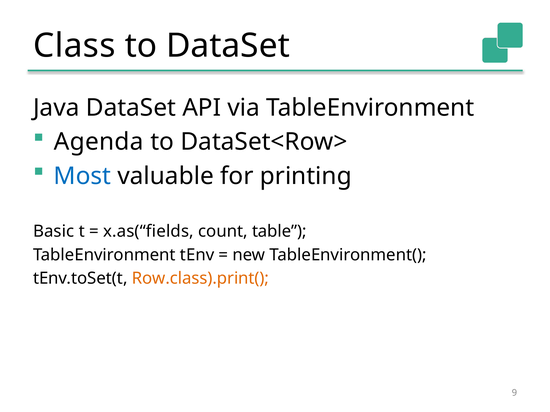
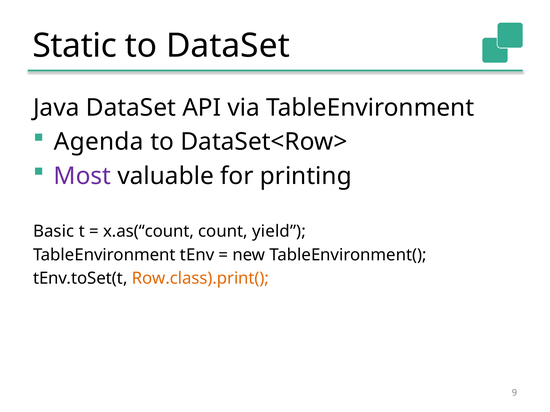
Class: Class -> Static (75, 46)
Most colour: blue -> purple (82, 176)
x.as(“fields: x.as(“fields -> x.as(“count (149, 232)
table: table -> yield (279, 232)
